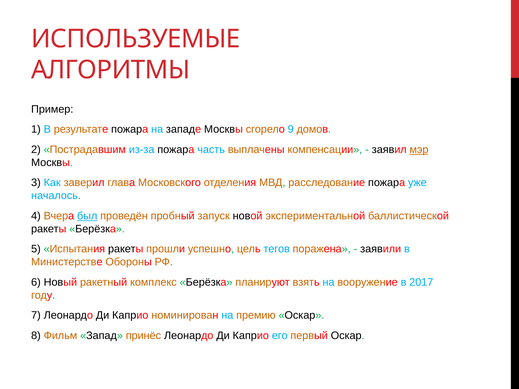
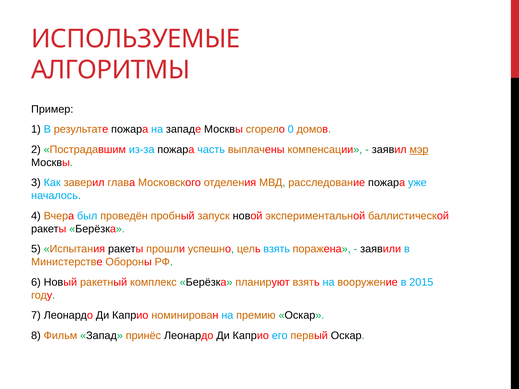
9: 9 -> 0 (291, 129)
был underline: present -> none (87, 216)
цель тегов: тегов -> взять (277, 249)
2017: 2017 -> 2015 (421, 282)
